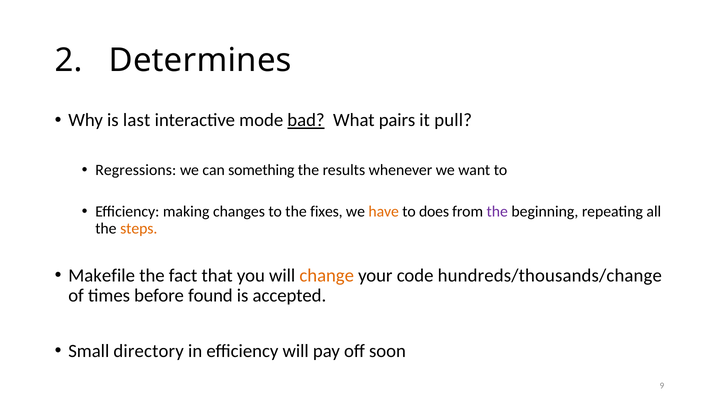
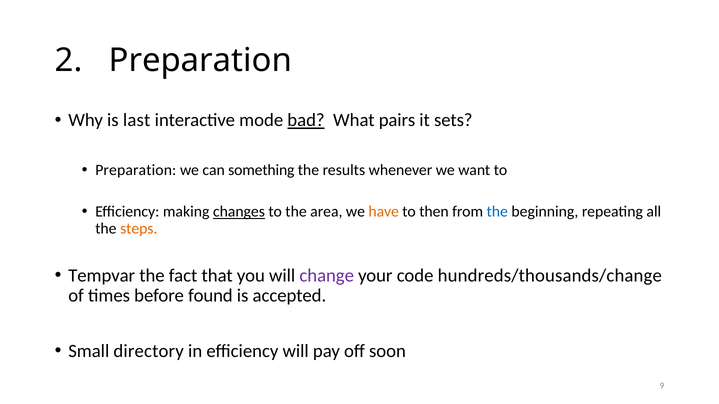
2 Determines: Determines -> Preparation (200, 60)
pull: pull -> sets (453, 120)
Regressions: Regressions -> Preparation (136, 170)
changes underline: none -> present (239, 212)
fixes: fixes -> area (326, 212)
does: does -> then (434, 212)
the colour: purple -> blue (497, 212)
Makefile: Makefile -> Tempvar (102, 276)
change colour: orange -> purple (327, 276)
